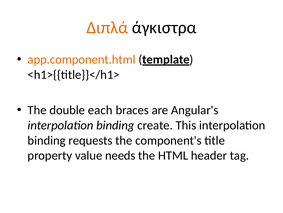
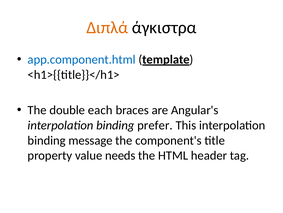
app.component.html colour: orange -> blue (82, 59)
create: create -> prefer (155, 125)
requests: requests -> message (91, 140)
